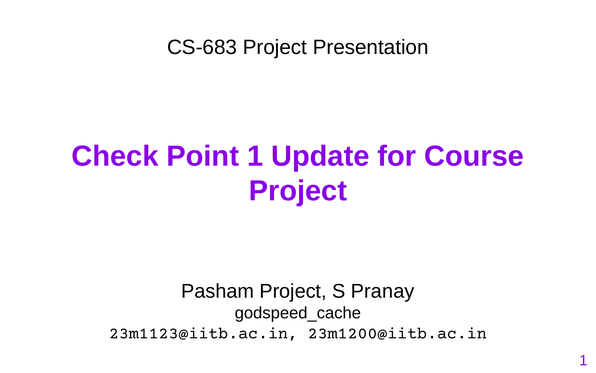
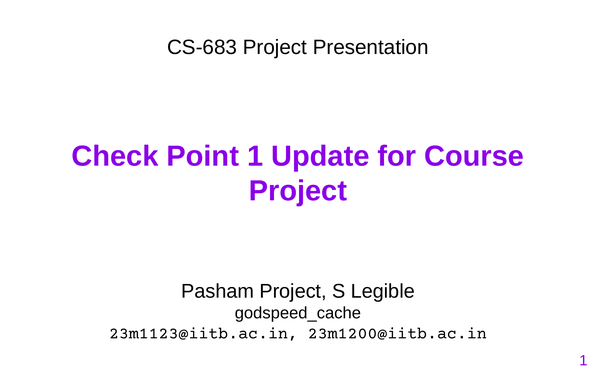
Pranay: Pranay -> Legible (383, 291)
